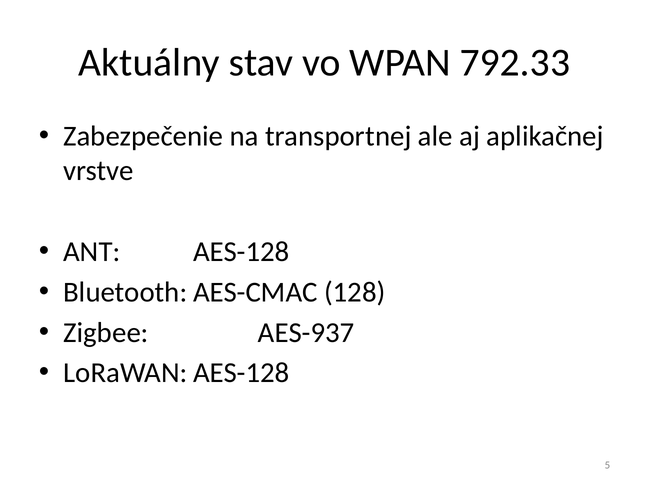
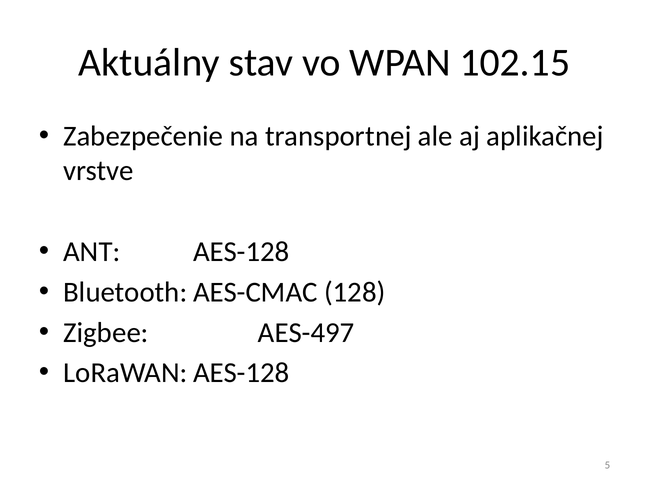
792.33: 792.33 -> 102.15 (515, 63)
AES-937: AES-937 -> AES-497 (306, 332)
